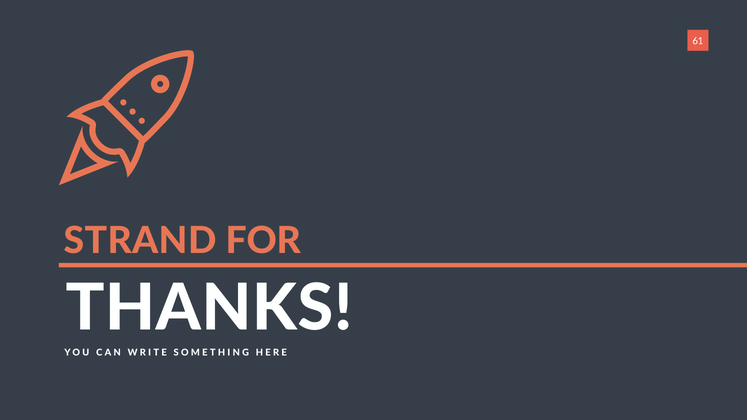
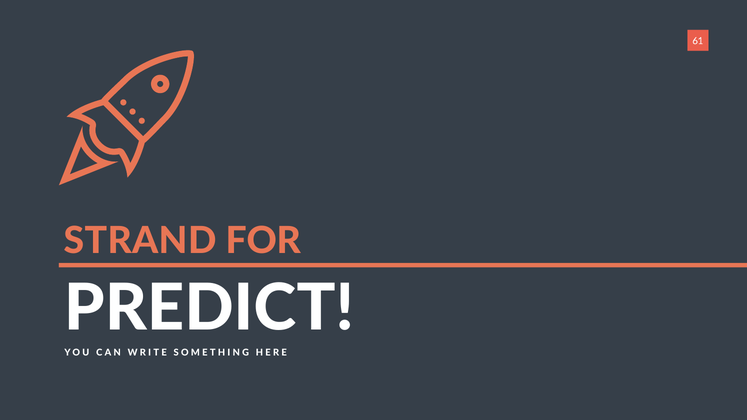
THANKS: THANKS -> PREDICT (209, 309)
